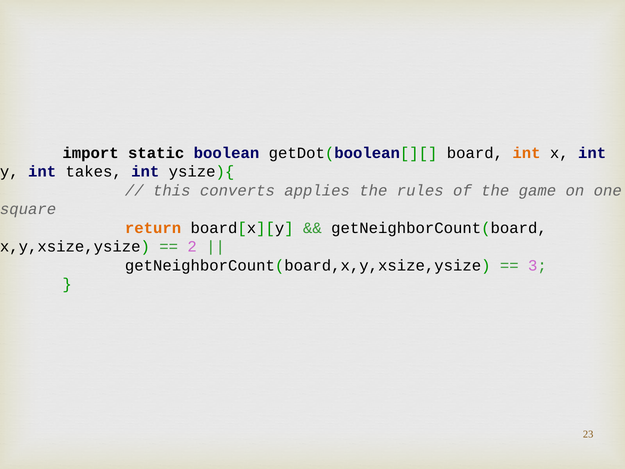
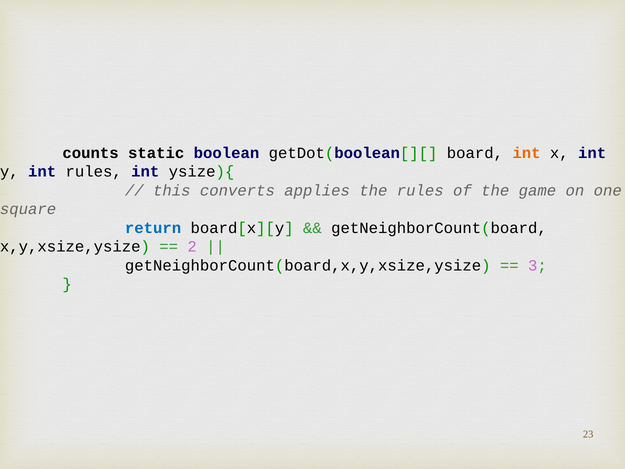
import: import -> counts (91, 153)
int takes: takes -> rules (94, 172)
return colour: orange -> blue (153, 228)
